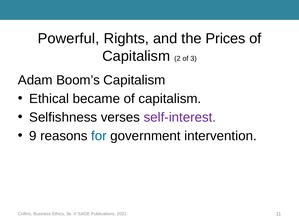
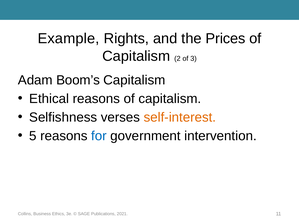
Powerful: Powerful -> Example (69, 39)
Ethical became: became -> reasons (96, 99)
self-interest colour: purple -> orange (180, 117)
9: 9 -> 5 (33, 136)
